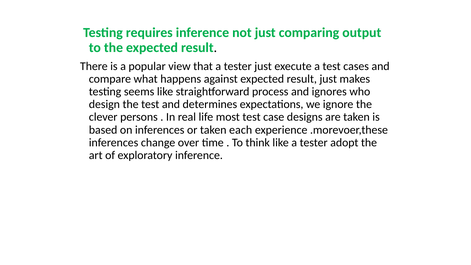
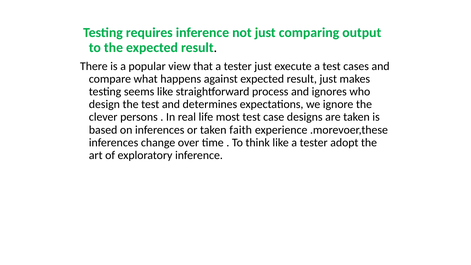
each: each -> faith (241, 130)
